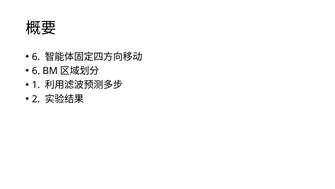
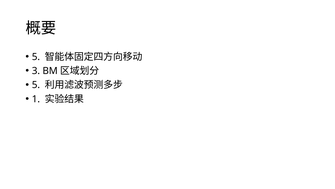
6: 6 -> 5 (36, 57)
6: 6 -> 3 (36, 71)
1: 1 -> 5 (36, 85)
2: 2 -> 1 (36, 99)
